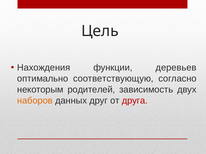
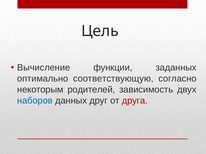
Нахождения: Нахождения -> Вычисление (44, 68)
деревьев: деревьев -> заданных (176, 68)
наборов colour: orange -> blue (35, 101)
